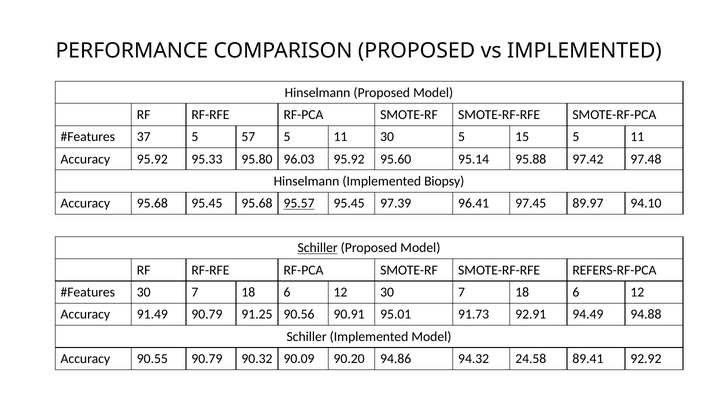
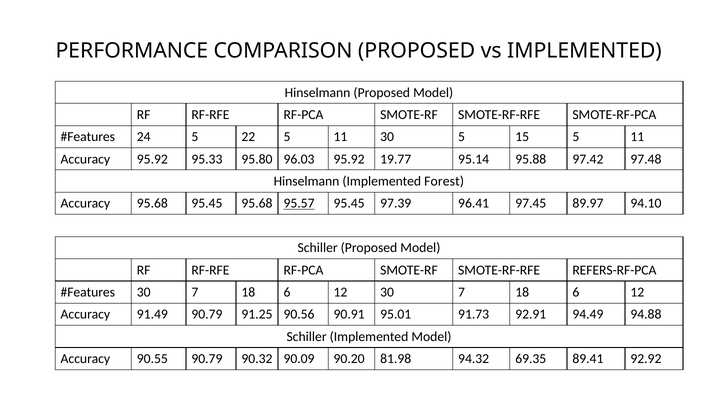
37: 37 -> 24 (144, 137)
57: 57 -> 22 (248, 137)
95.60: 95.60 -> 19.77 (396, 159)
Biopsy: Biopsy -> Forest (444, 181)
Schiller underline: present -> none (318, 248)
94.86: 94.86 -> 81.98 (396, 358)
24.58: 24.58 -> 69.35 (531, 358)
